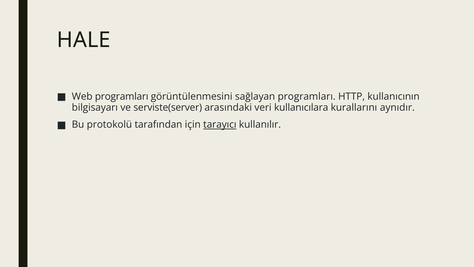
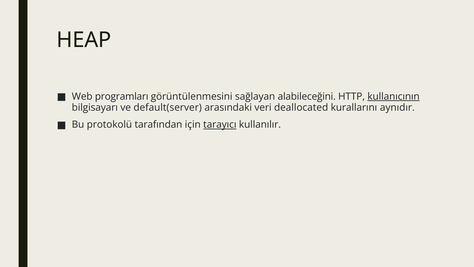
HALE: HALE -> HEAP (84, 40)
sağlayan programları: programları -> alabileceğini (307, 96)
kullanıcının underline: none -> present (394, 96)
serviste(server: serviste(server -> default(server (168, 107)
kullanıcılara: kullanıcılara -> deallocated (301, 107)
